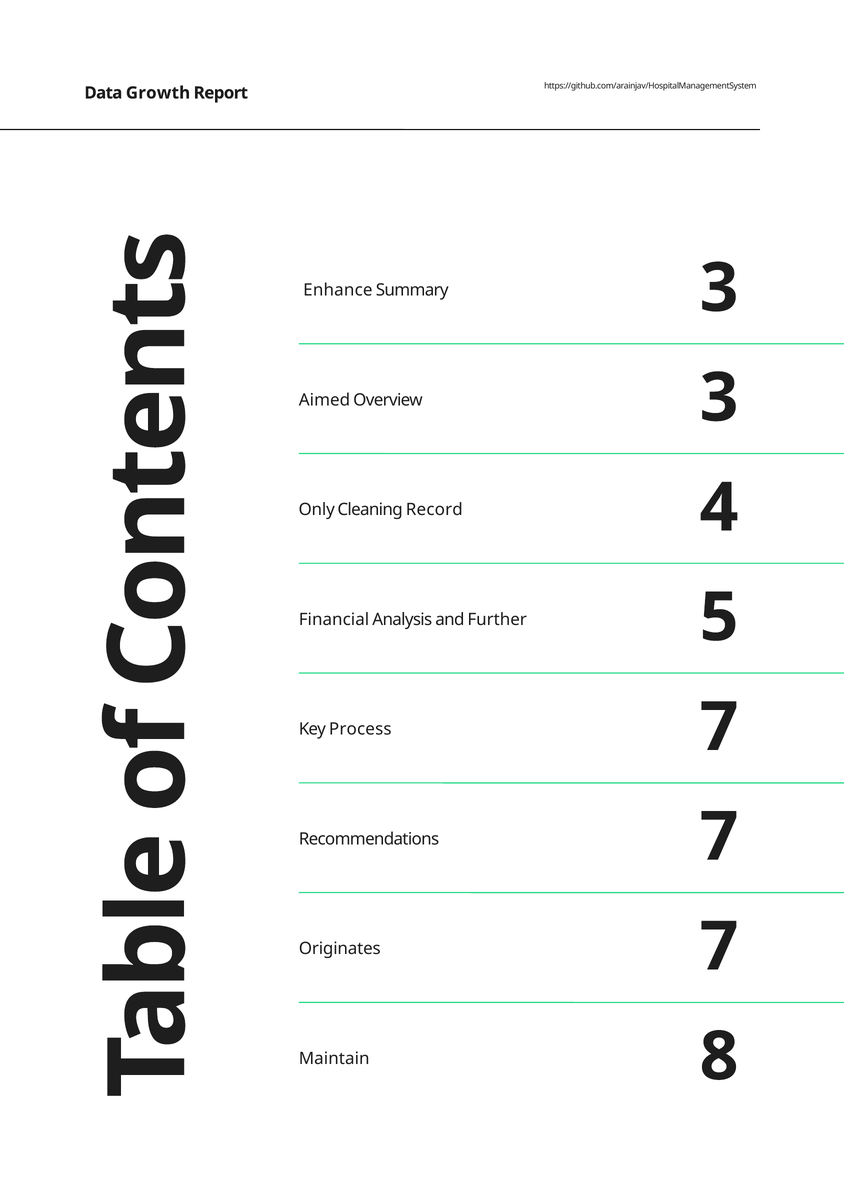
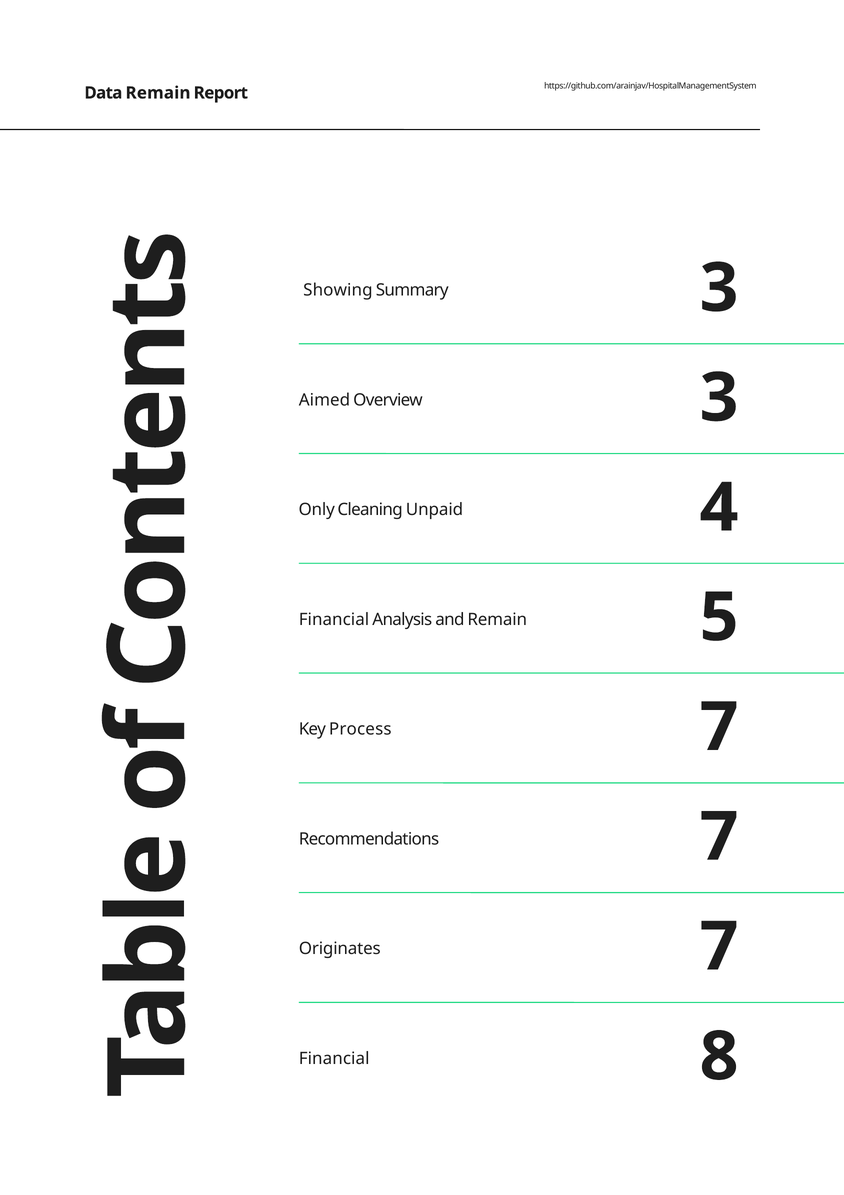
Data Growth: Growth -> Remain (158, 93)
Enhance: Enhance -> Showing (338, 290)
Record: Record -> Unpaid (434, 509)
and Further: Further -> Remain (497, 619)
Maintain: Maintain -> Financial (334, 1058)
